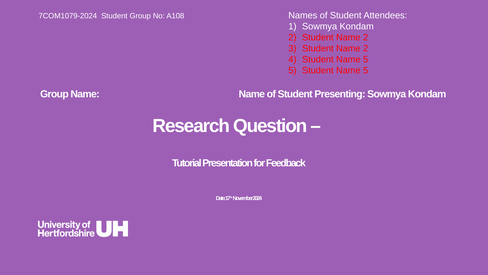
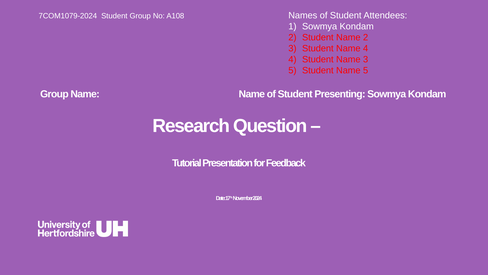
3 Student Name 2: 2 -> 4 (366, 48)
4 Student Name 5: 5 -> 3 (366, 59)
